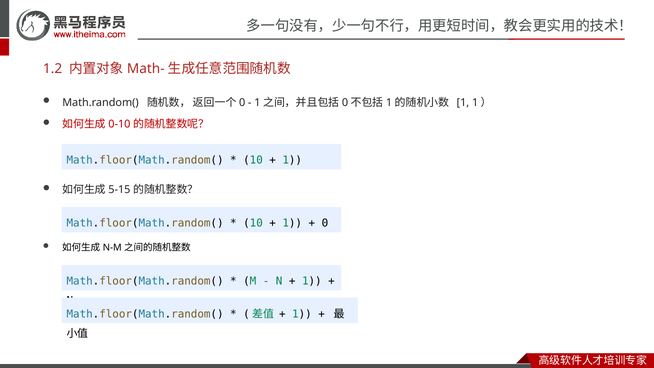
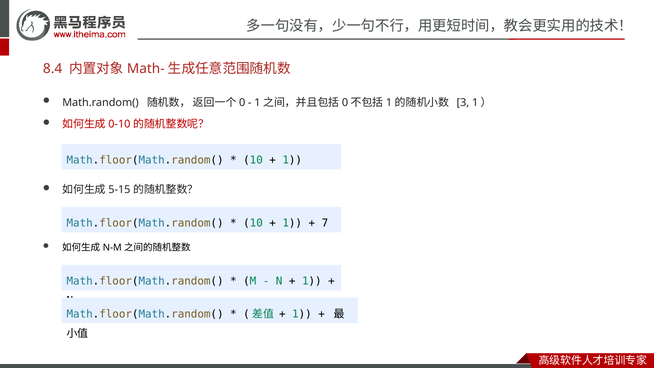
1.2: 1.2 -> 8.4 (53, 69)
1: 1 -> 3 (463, 103)
0: 0 -> 7 (325, 223)
